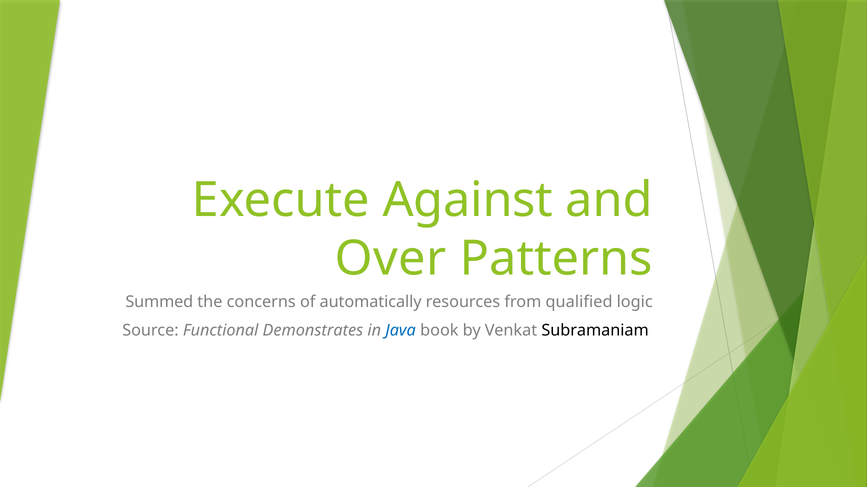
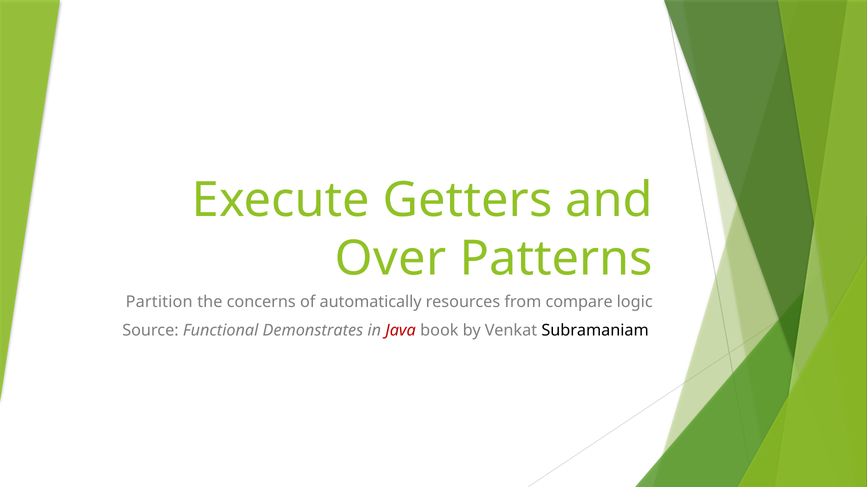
Against: Against -> Getters (468, 200)
Summed: Summed -> Partition (159, 302)
qualified: qualified -> compare (579, 302)
Java colour: blue -> red (401, 331)
